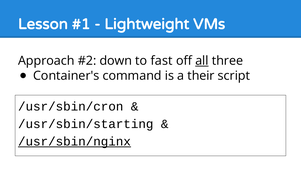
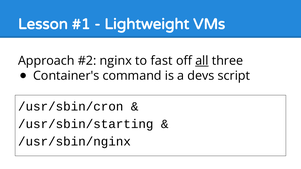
down: down -> nginx (116, 61)
their: their -> devs (201, 76)
/usr/sbin/nginx underline: present -> none (74, 142)
